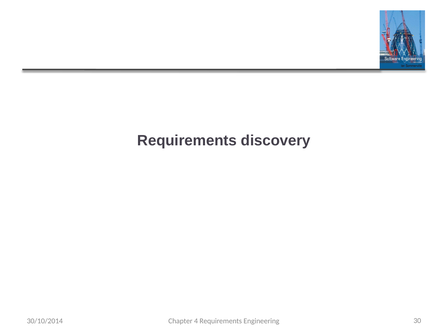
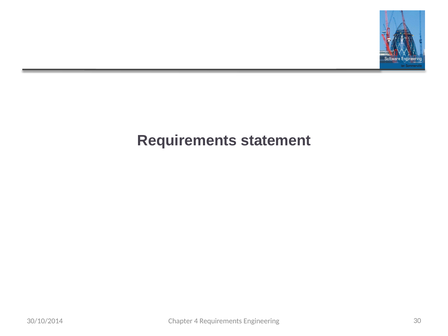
discovery: discovery -> statement (276, 141)
